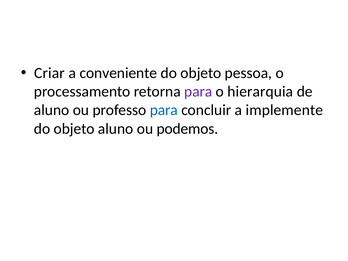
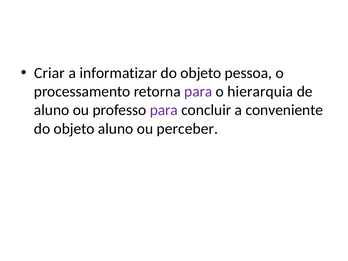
conveniente: conveniente -> informatizar (118, 73)
para colour: blue -> purple (164, 110)
implemente: implemente -> conveniente (284, 110)
podemos: podemos -> perceber (187, 129)
